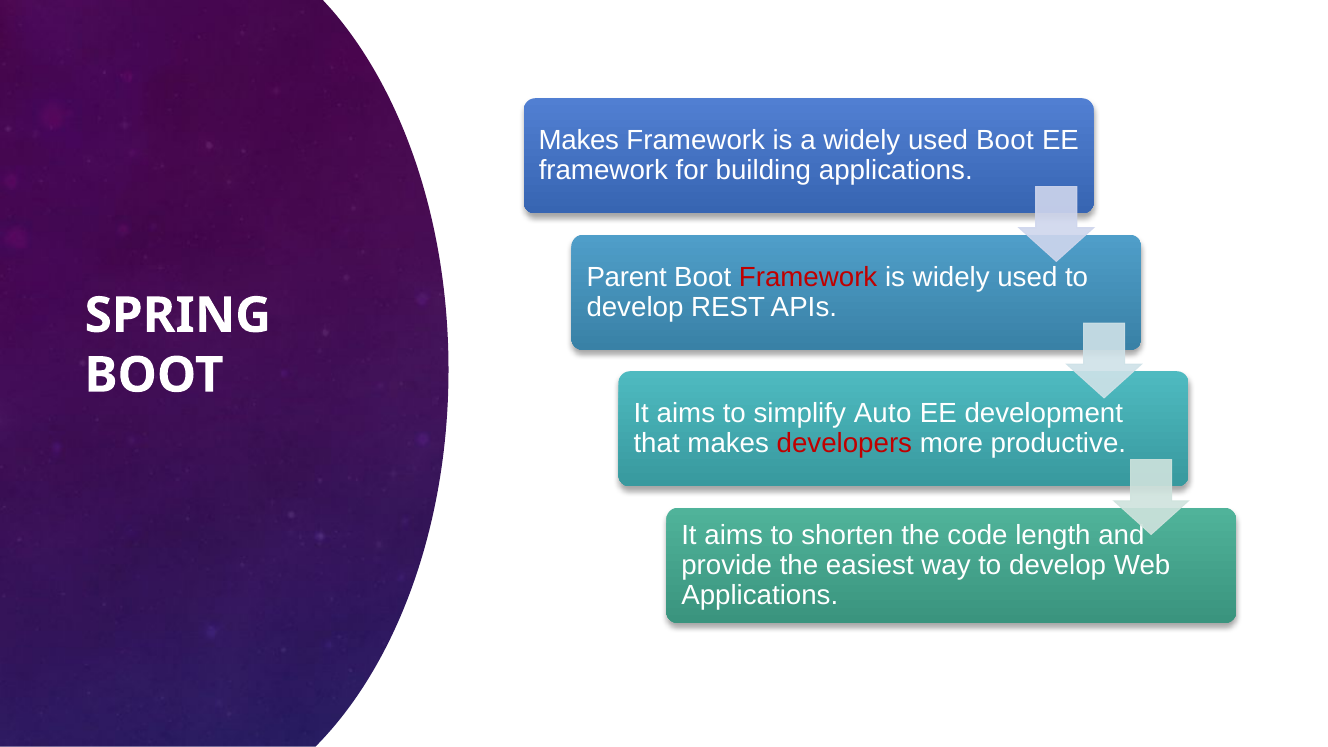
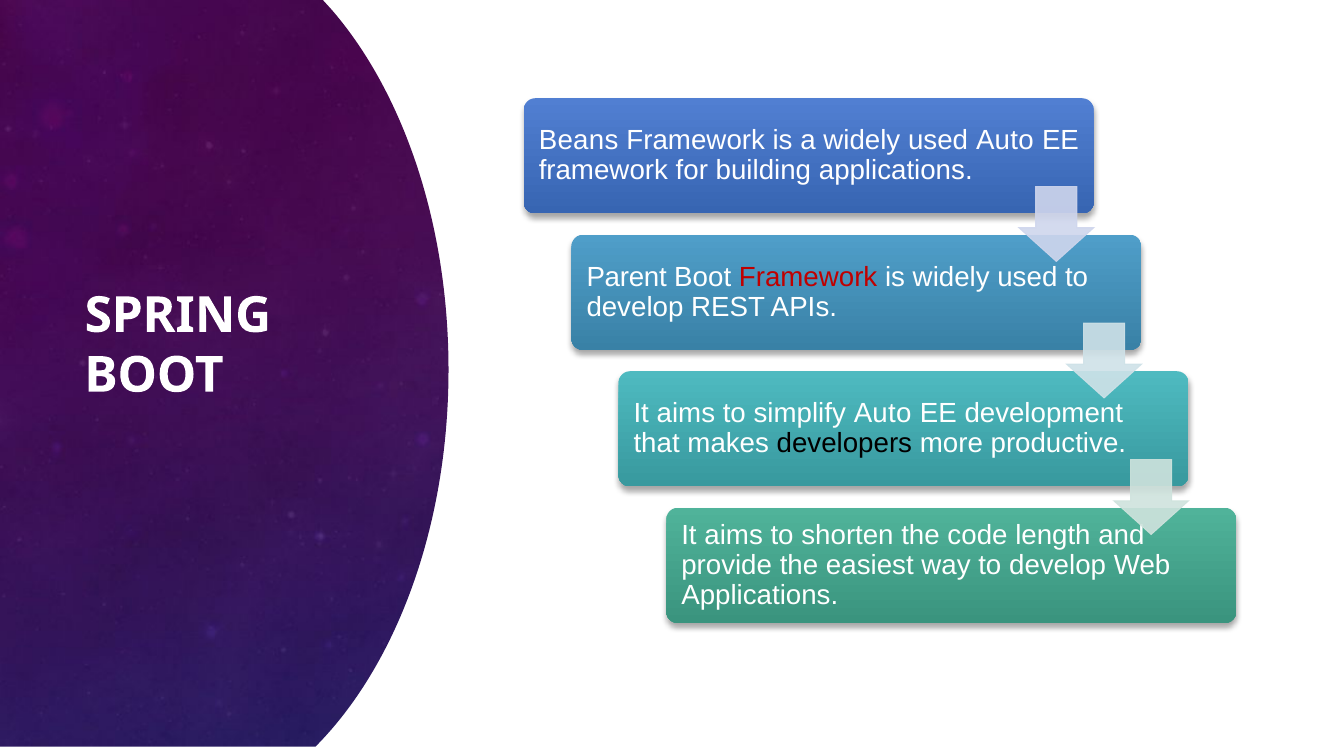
Makes: Makes -> Beans (579, 141)
used Boot: Boot -> Auto (1005, 141)
developers colour: red -> black (844, 444)
